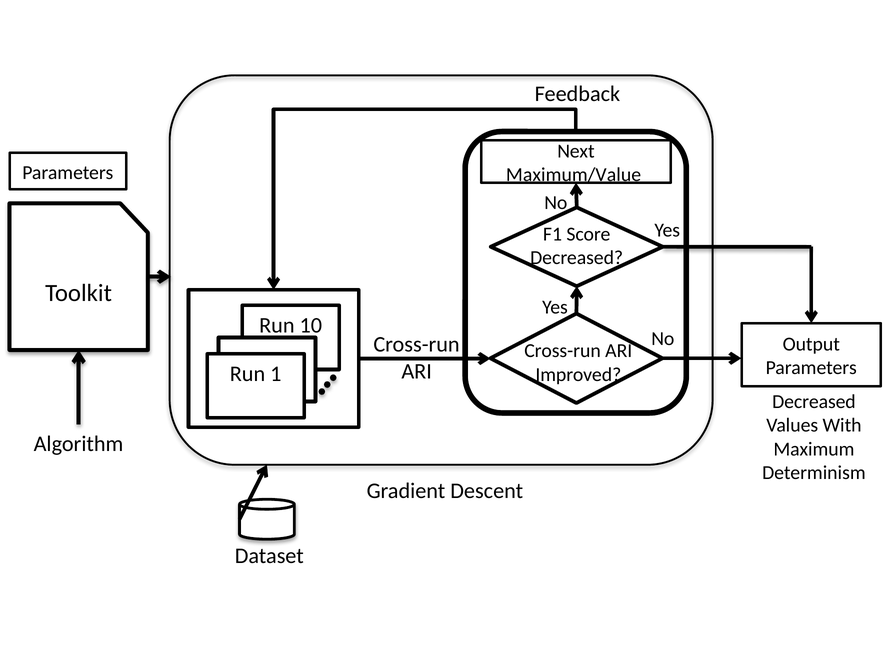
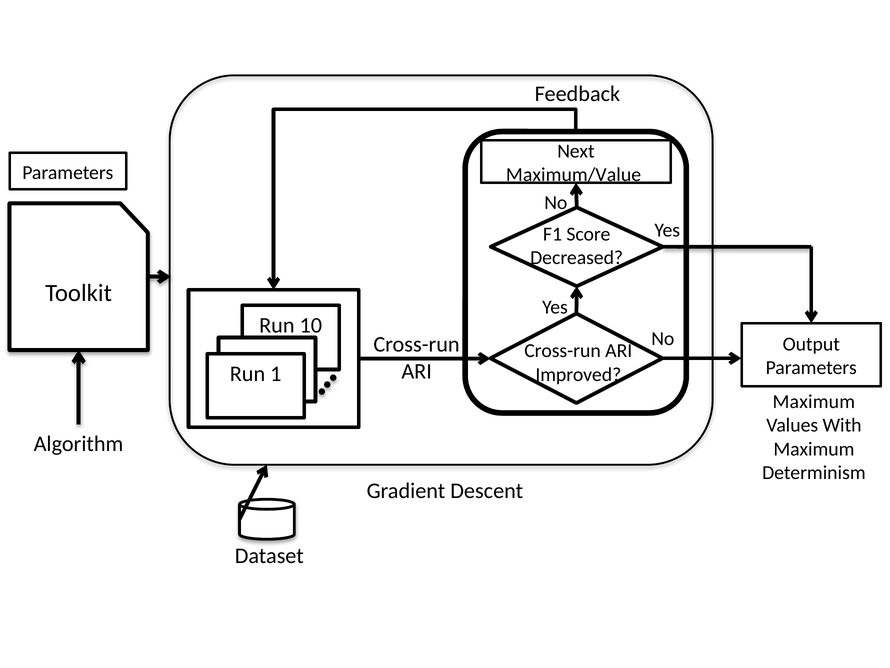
Decreased: Decreased -> Maximum (814, 401)
